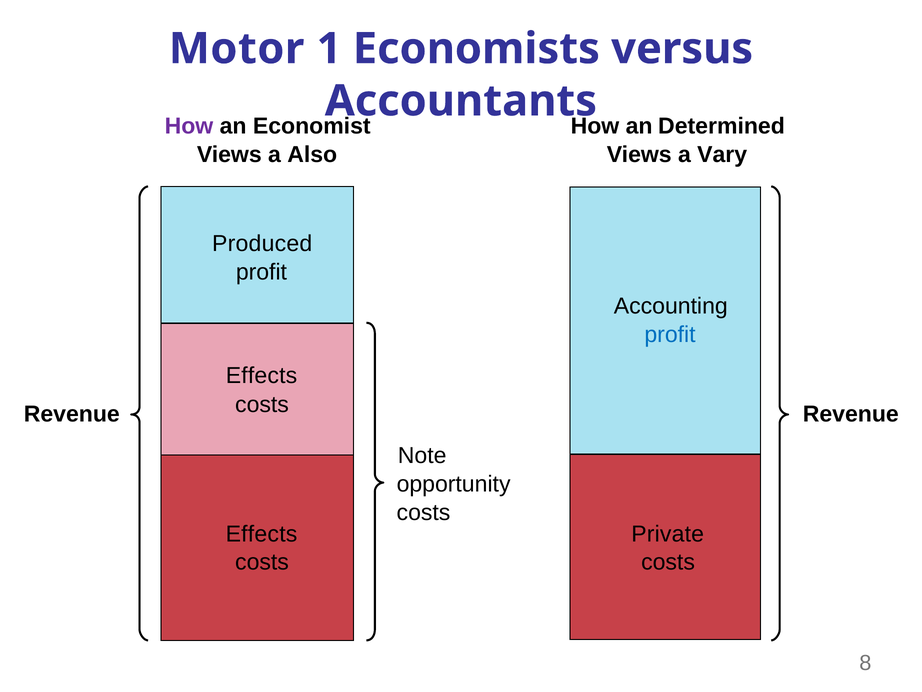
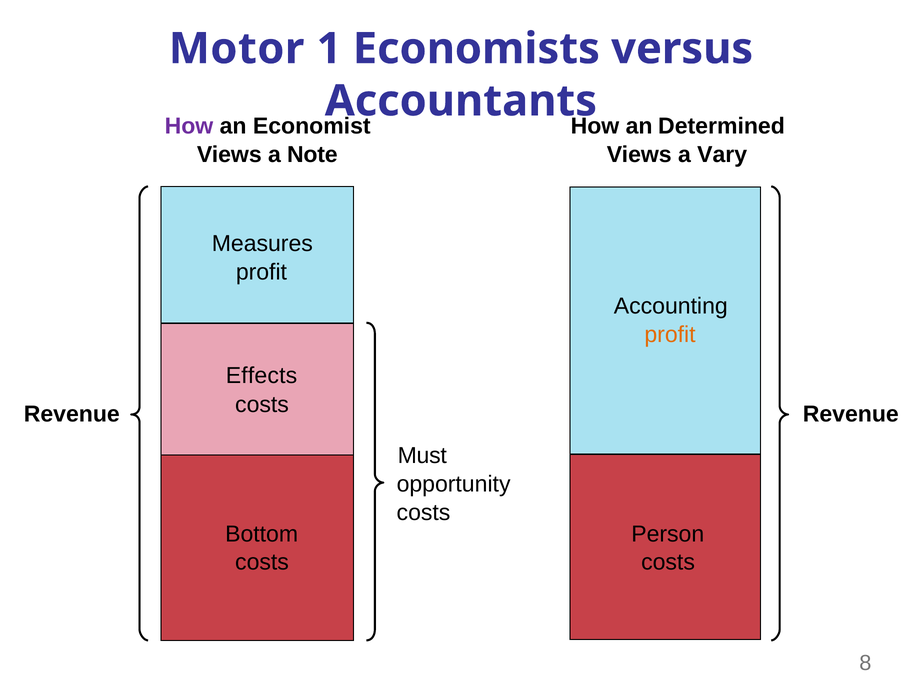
Also: Also -> Note (312, 154)
Produced: Produced -> Measures (262, 243)
profit colour: blue -> orange (670, 334)
Note: Note -> Must (422, 455)
Effects: Effects -> Bottom (262, 534)
Private: Private -> Person (668, 534)
